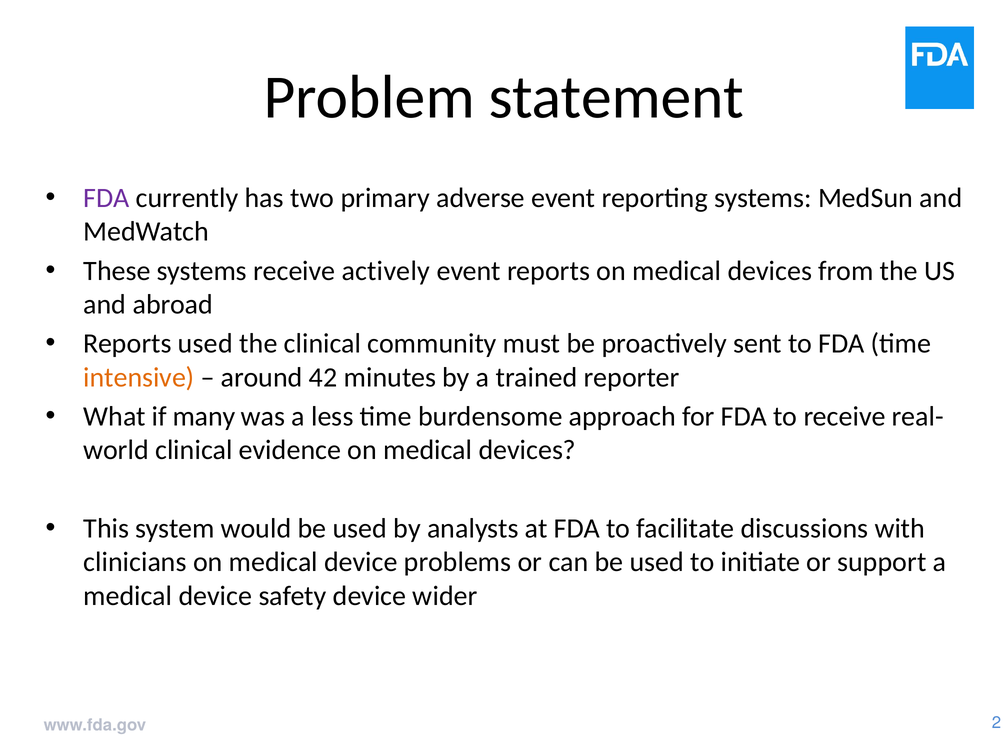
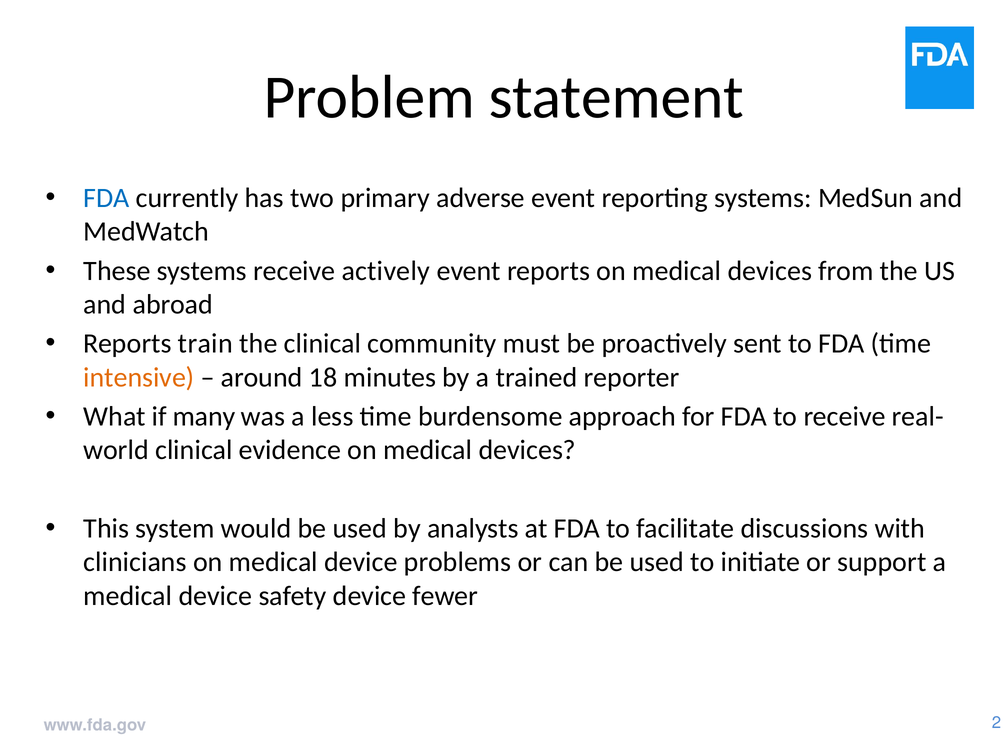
FDA colour: purple -> blue (106, 198)
Reports used: used -> train (205, 344)
42: 42 -> 18 (323, 377)
wider: wider -> fewer (445, 596)
